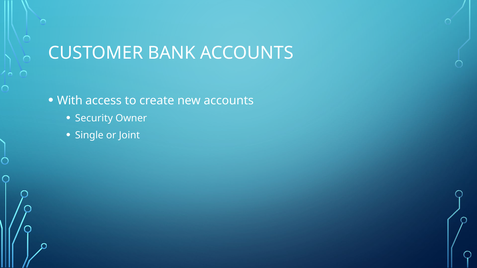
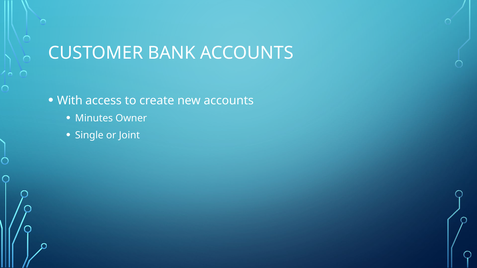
Security: Security -> Minutes (94, 118)
